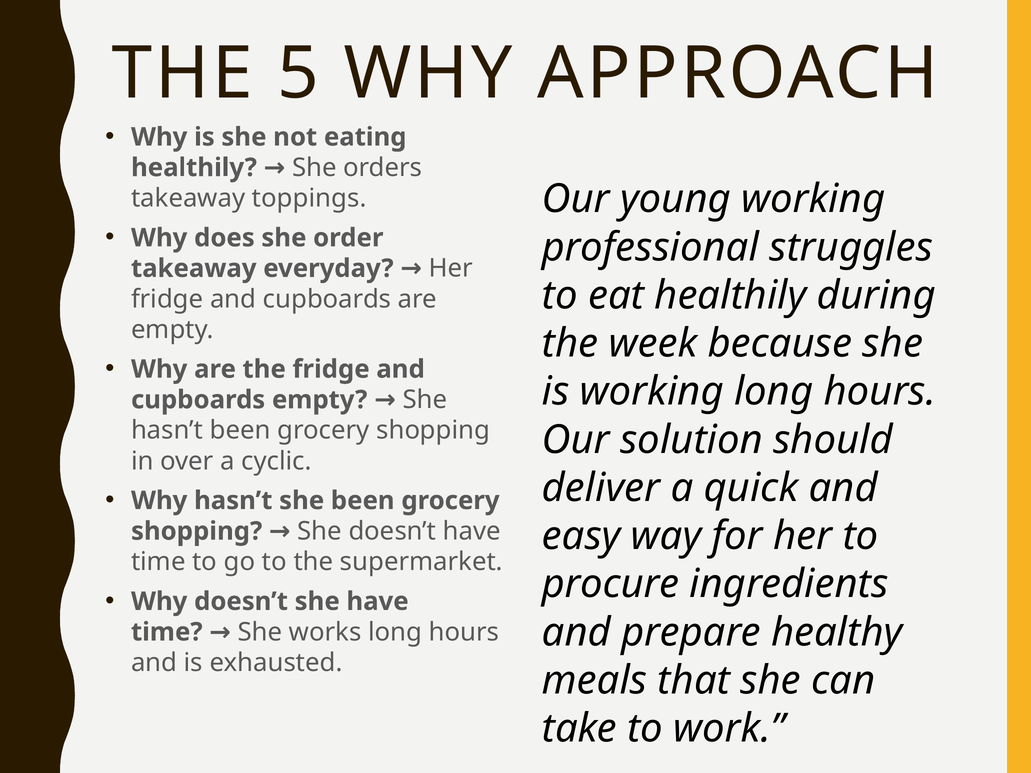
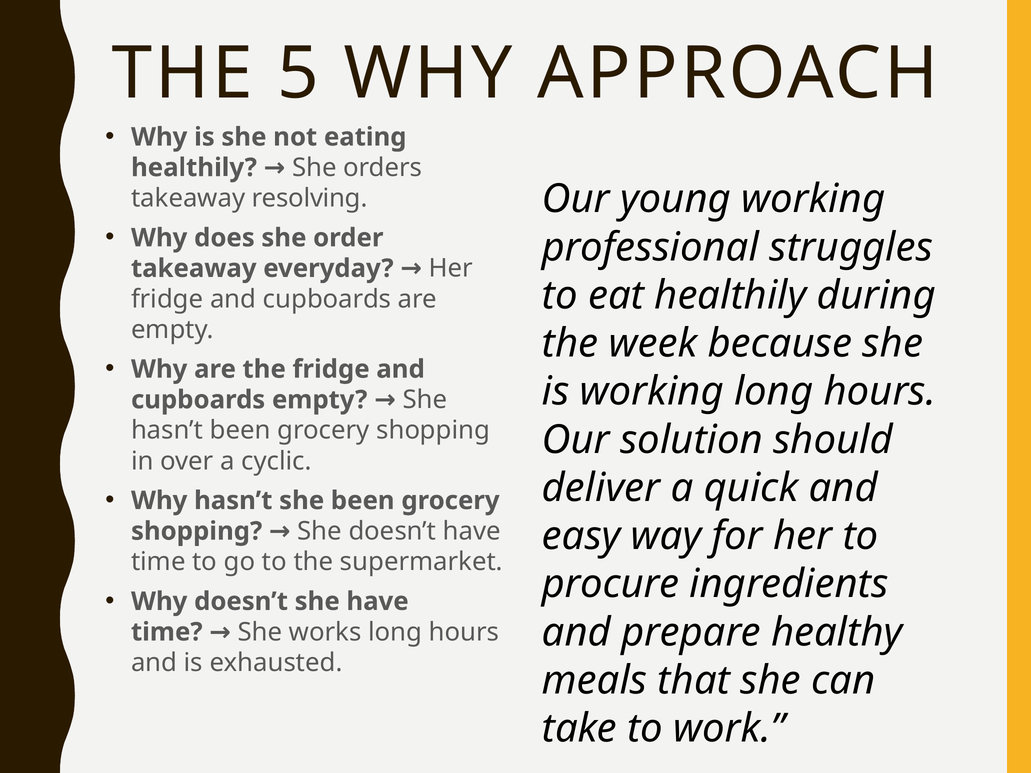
toppings: toppings -> resolving (309, 198)
